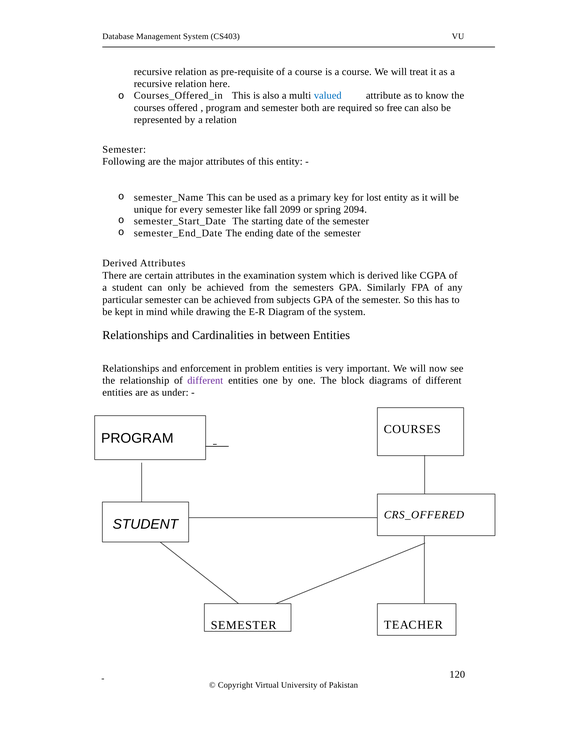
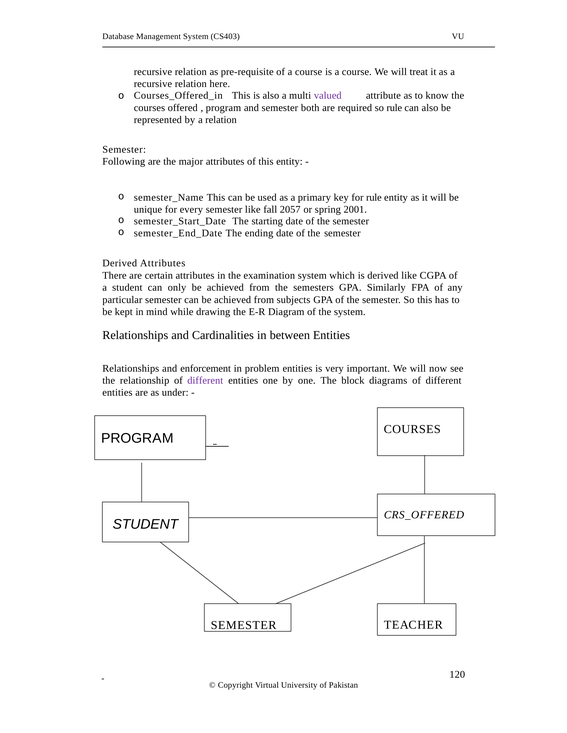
valued colour: blue -> purple (328, 95)
so free: free -> rule (394, 108)
for lost: lost -> rule (374, 198)
2099: 2099 -> 2057 (290, 210)
2094: 2094 -> 2001 (355, 210)
